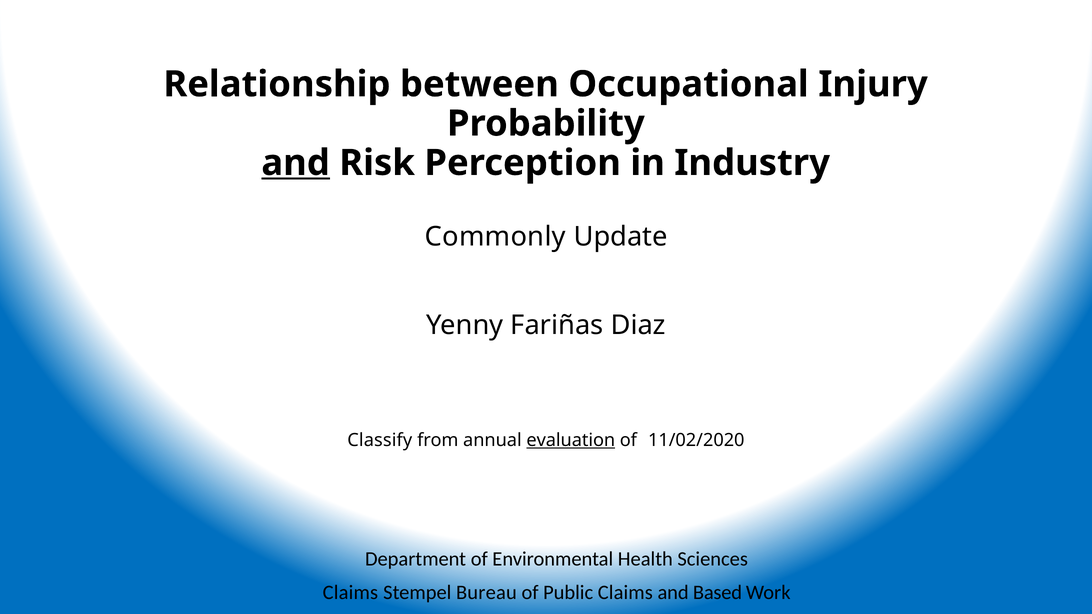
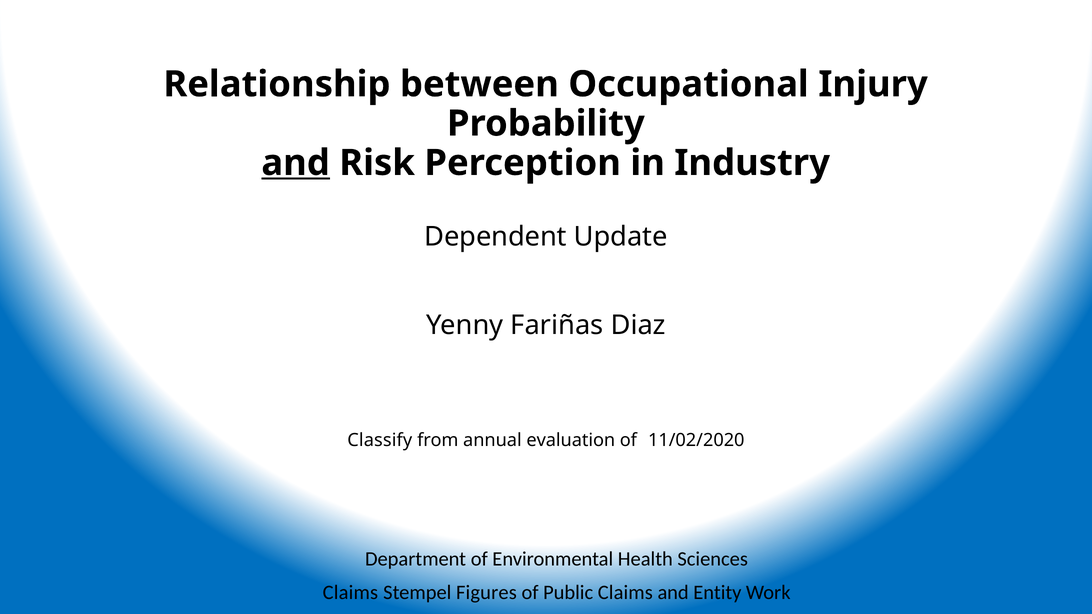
Commonly: Commonly -> Dependent (495, 237)
evaluation underline: present -> none (571, 440)
Bureau: Bureau -> Figures (486, 593)
Based: Based -> Entity (717, 593)
